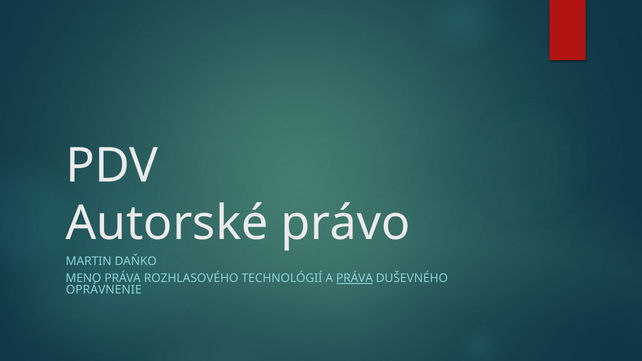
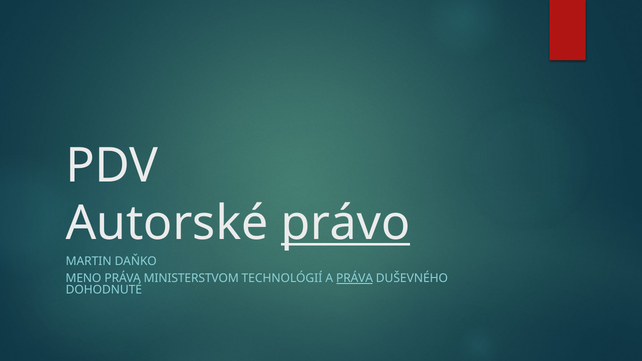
právo underline: none -> present (345, 224)
ROZHLASOVÉHO: ROZHLASOVÉHO -> MINISTERSTVOM (191, 278)
OPRÁVNENIE: OPRÁVNENIE -> DOHODNUTÉ (104, 290)
